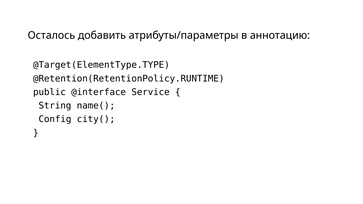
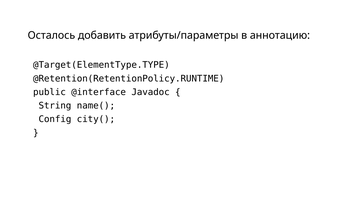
Service: Service -> Javadoc (151, 92)
